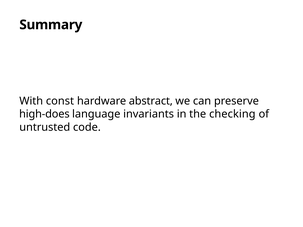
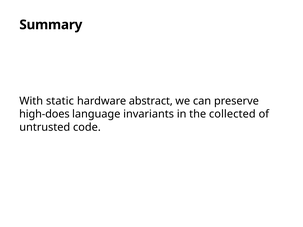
const: const -> static (60, 101)
checking: checking -> collected (232, 114)
